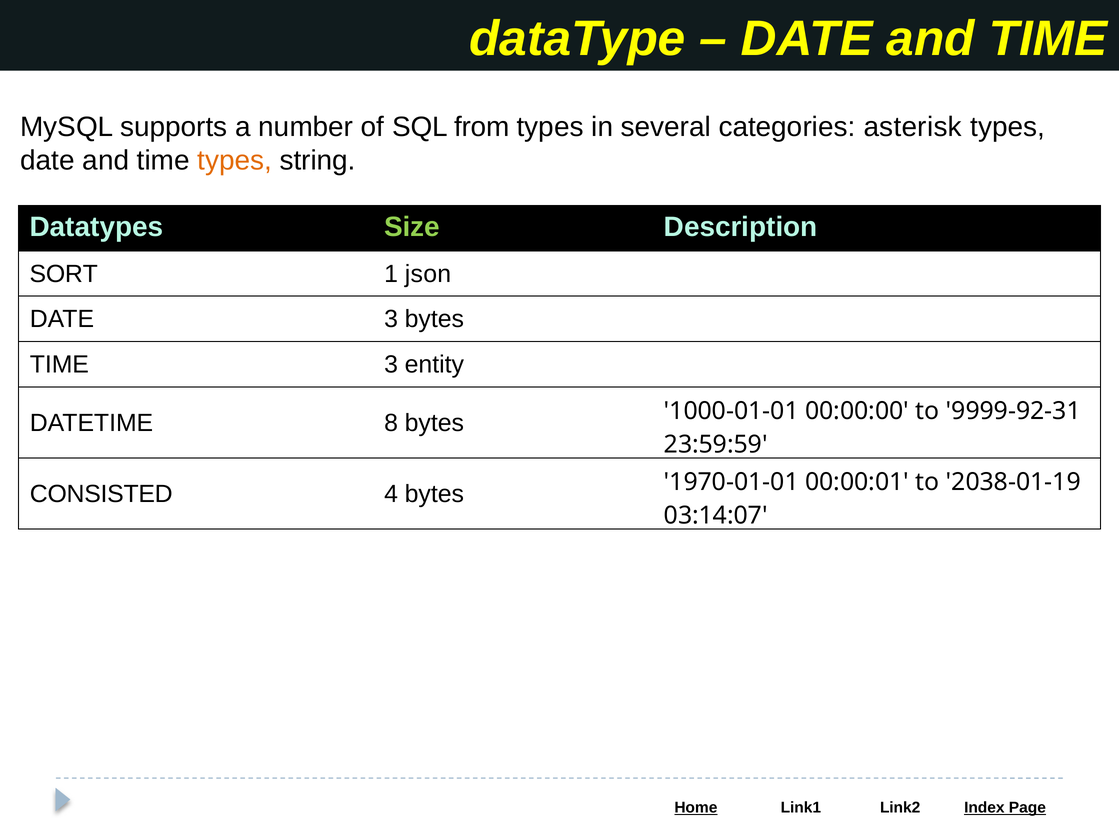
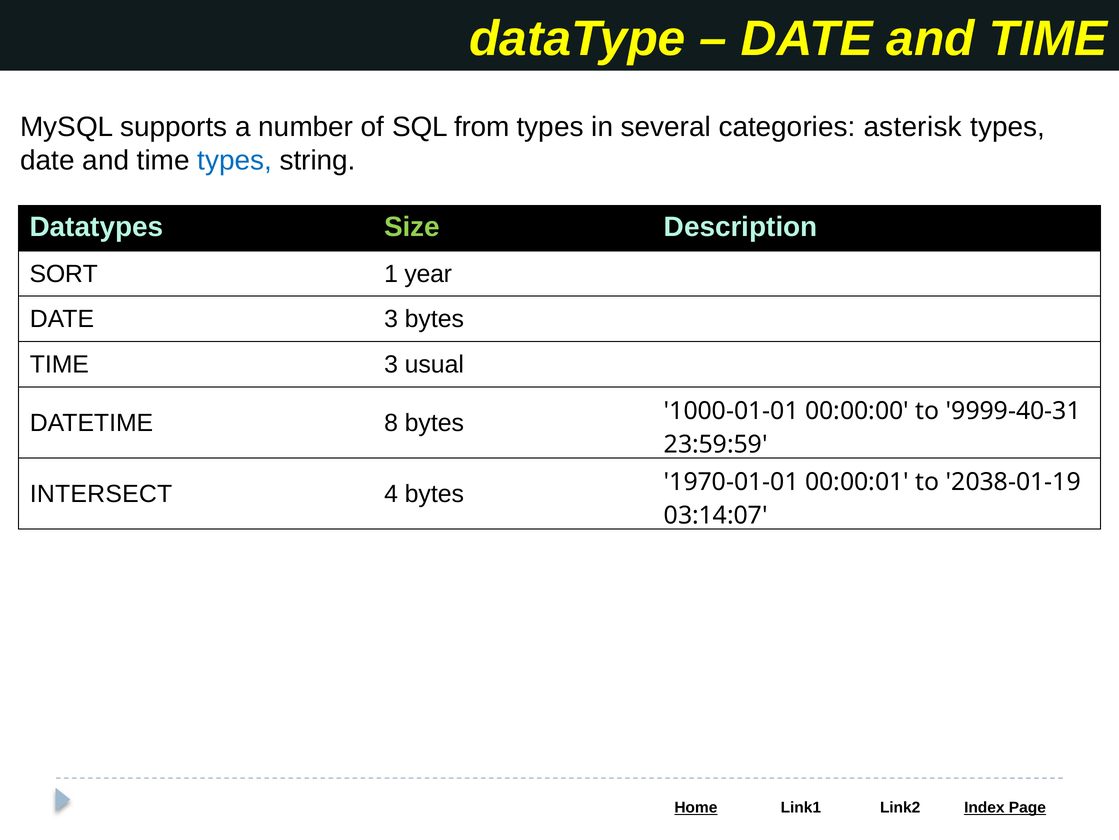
types colour: orange -> blue (235, 160)
json: json -> year (428, 274)
entity: entity -> usual (434, 364)
9999-92-31: 9999-92-31 -> 9999-40-31 (1013, 411)
CONSISTED: CONSISTED -> INTERSECT (101, 493)
